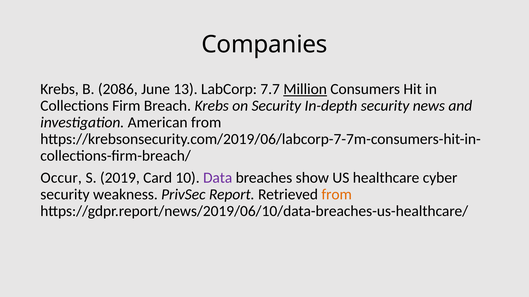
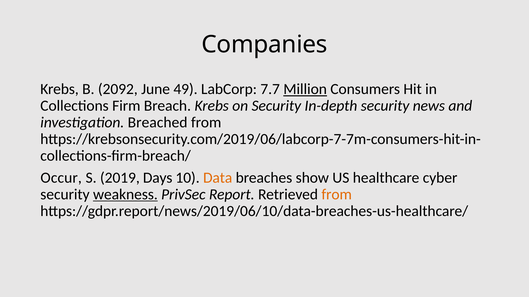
2086: 2086 -> 2092 (118, 89)
13: 13 -> 49 (186, 89)
American: American -> Breached (158, 123)
Card: Card -> Days (158, 178)
Data colour: purple -> orange (218, 178)
weakness underline: none -> present (125, 195)
